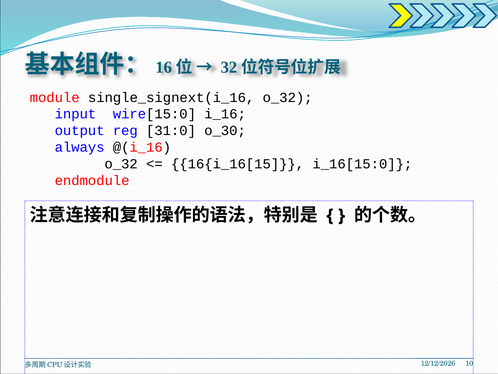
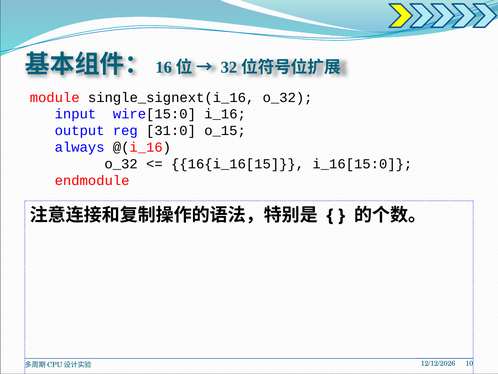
o_30: o_30 -> o_15 (225, 131)
